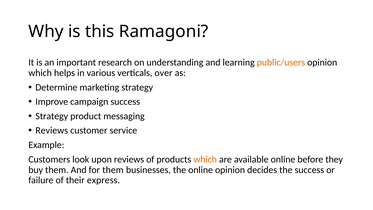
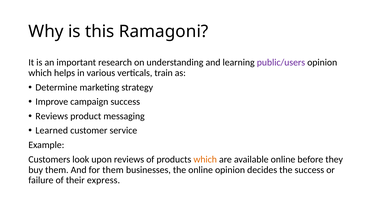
public/users colour: orange -> purple (281, 62)
over: over -> train (164, 73)
Strategy: Strategy -> Reviews (52, 116)
Reviews: Reviews -> Learned (52, 130)
